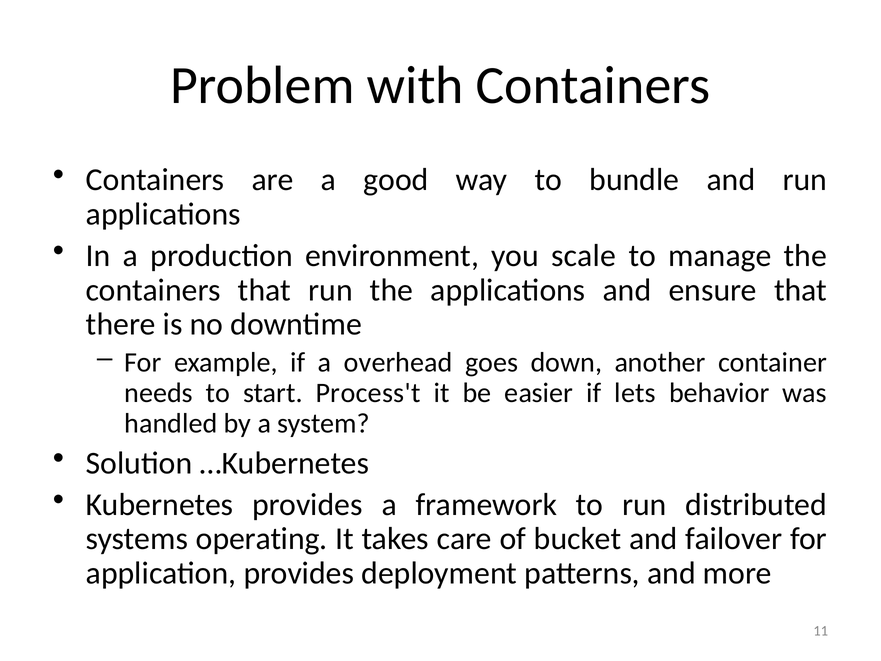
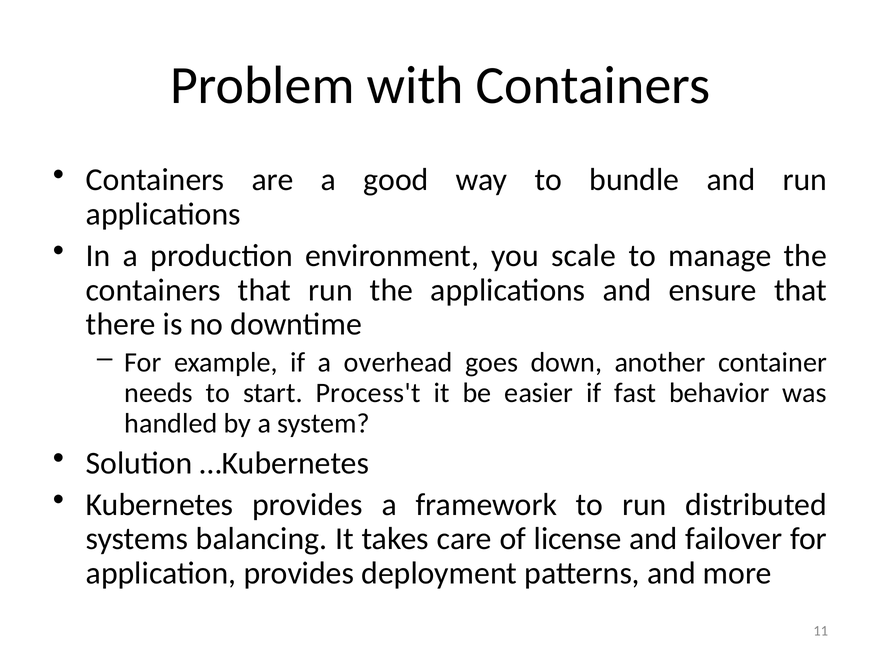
lets: lets -> fast (635, 393)
operating: operating -> balancing (262, 539)
bucket: bucket -> license (578, 539)
